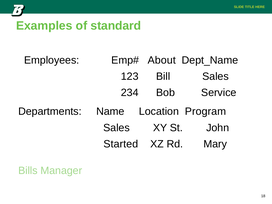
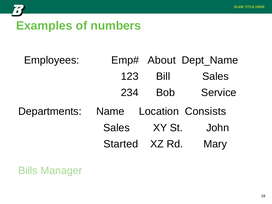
standard: standard -> numbers (116, 26)
Program: Program -> Consists (206, 111)
